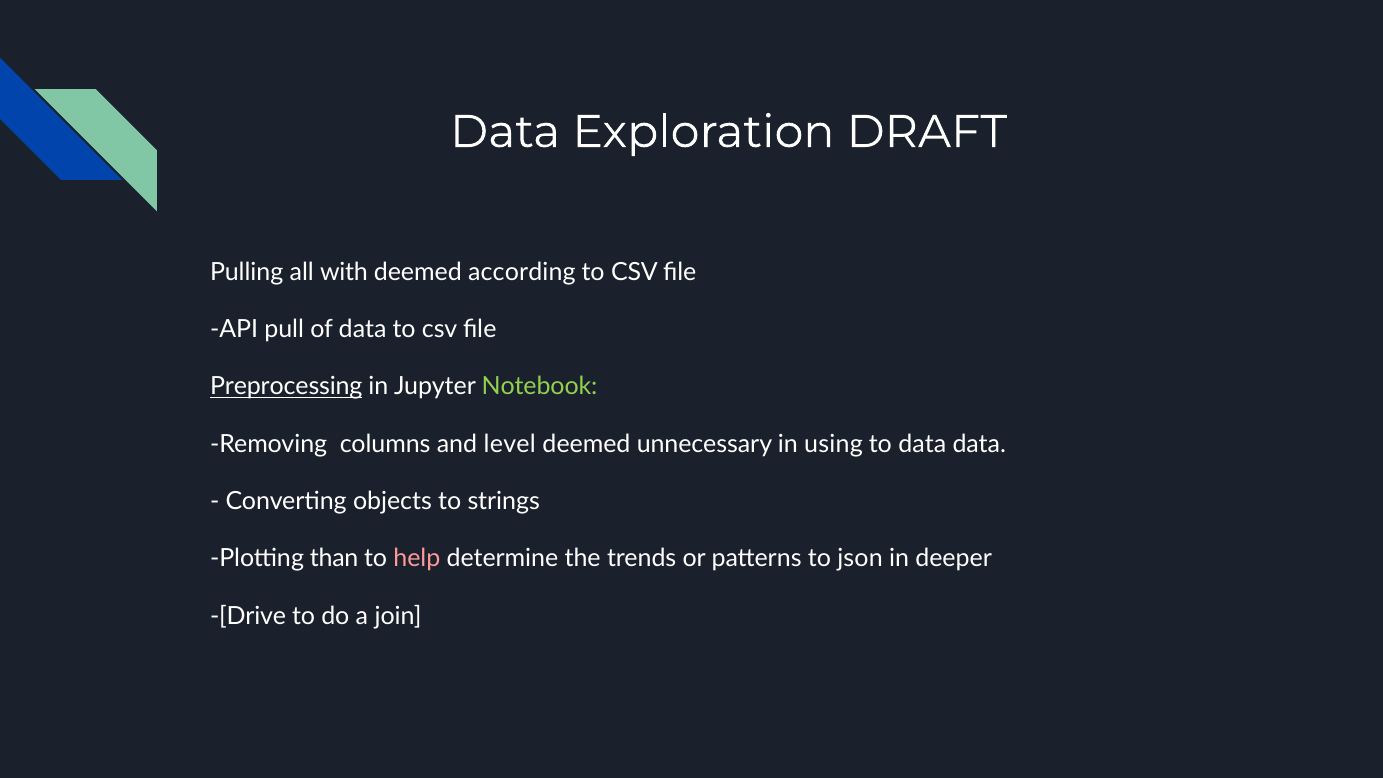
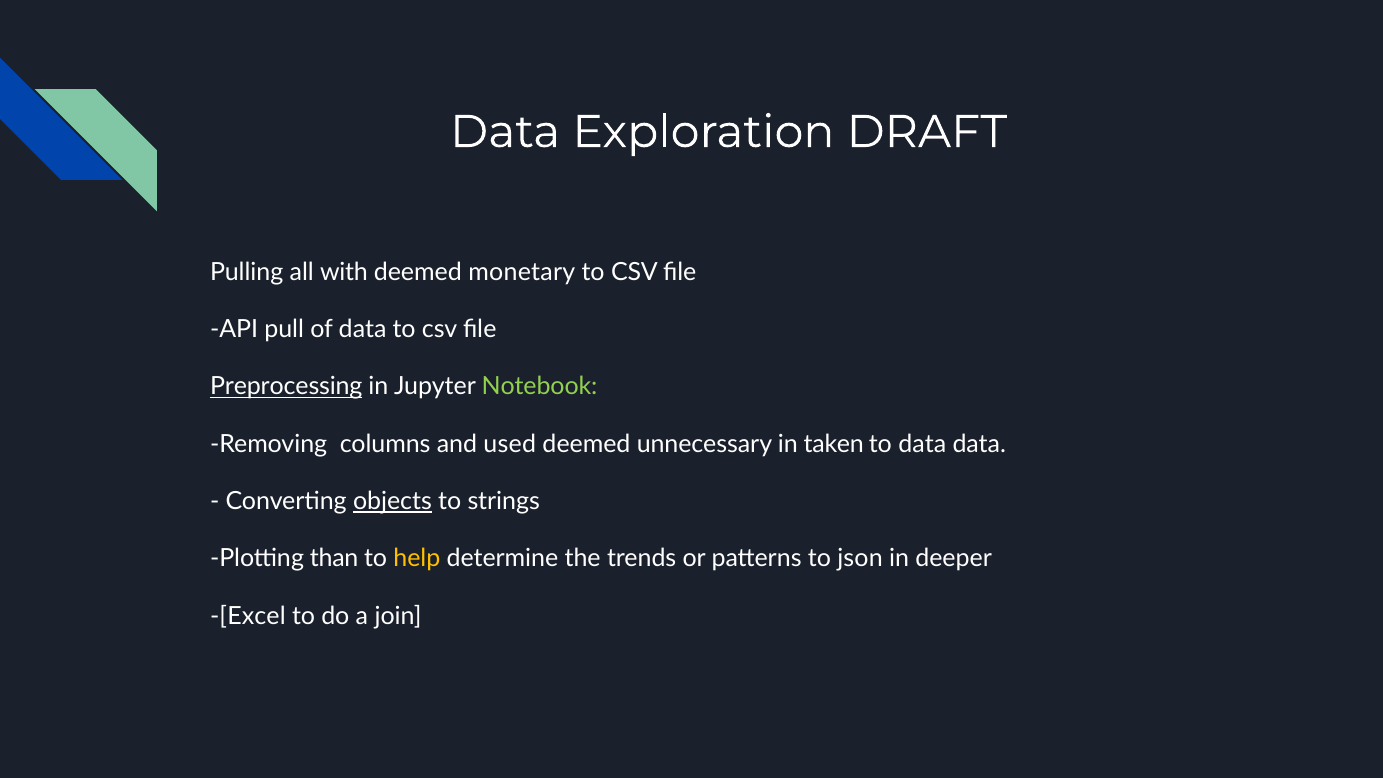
according: according -> monetary (522, 272)
level: level -> used (510, 444)
using: using -> taken (834, 444)
objects underline: none -> present (392, 501)
help colour: pink -> yellow (417, 559)
-[Drive: -[Drive -> -[Excel (248, 616)
